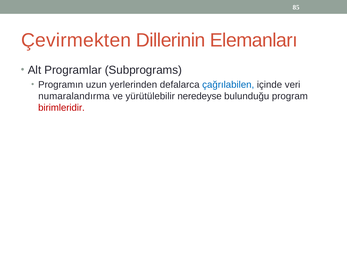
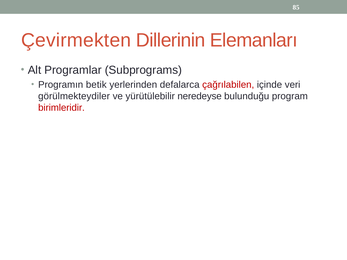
uzun: uzun -> betik (96, 85)
çağrılabilen colour: blue -> red (228, 85)
numaralandırma: numaralandırma -> görülmekteydiler (74, 96)
